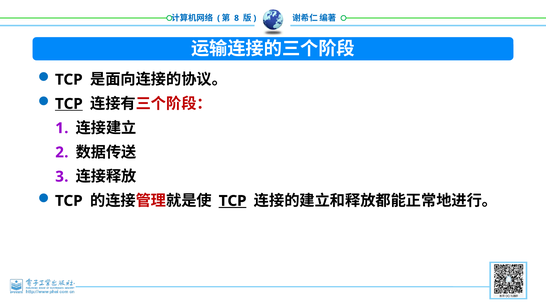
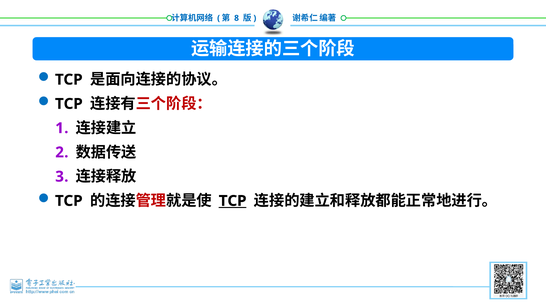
TCP underline: present -> none (69, 104)
